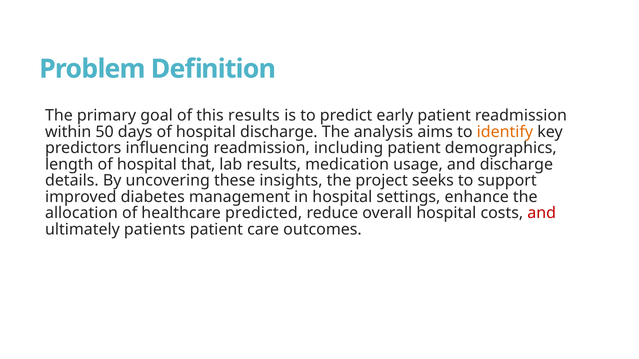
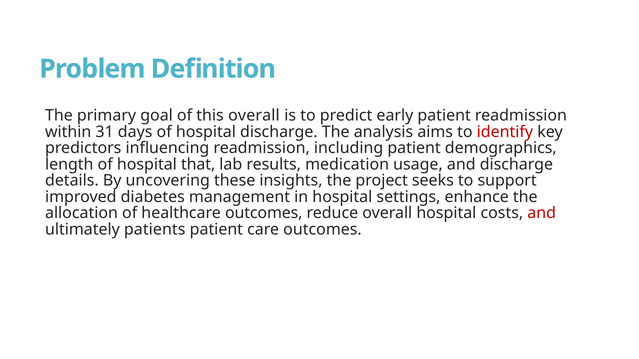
this results: results -> overall (254, 116)
50: 50 -> 31 (105, 132)
identify colour: orange -> red (505, 132)
healthcare predicted: predicted -> outcomes (264, 213)
